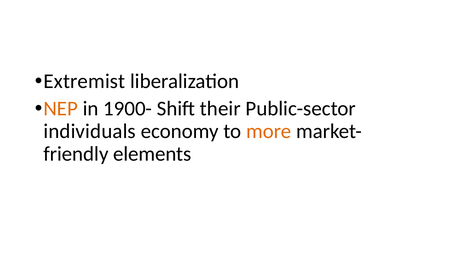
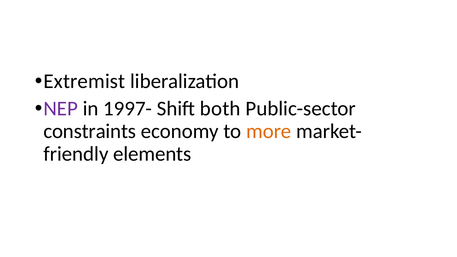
NEP colour: orange -> purple (61, 109)
1900-: 1900- -> 1997- (128, 109)
their: their -> both (220, 109)
individuals: individuals -> constraints (90, 131)
